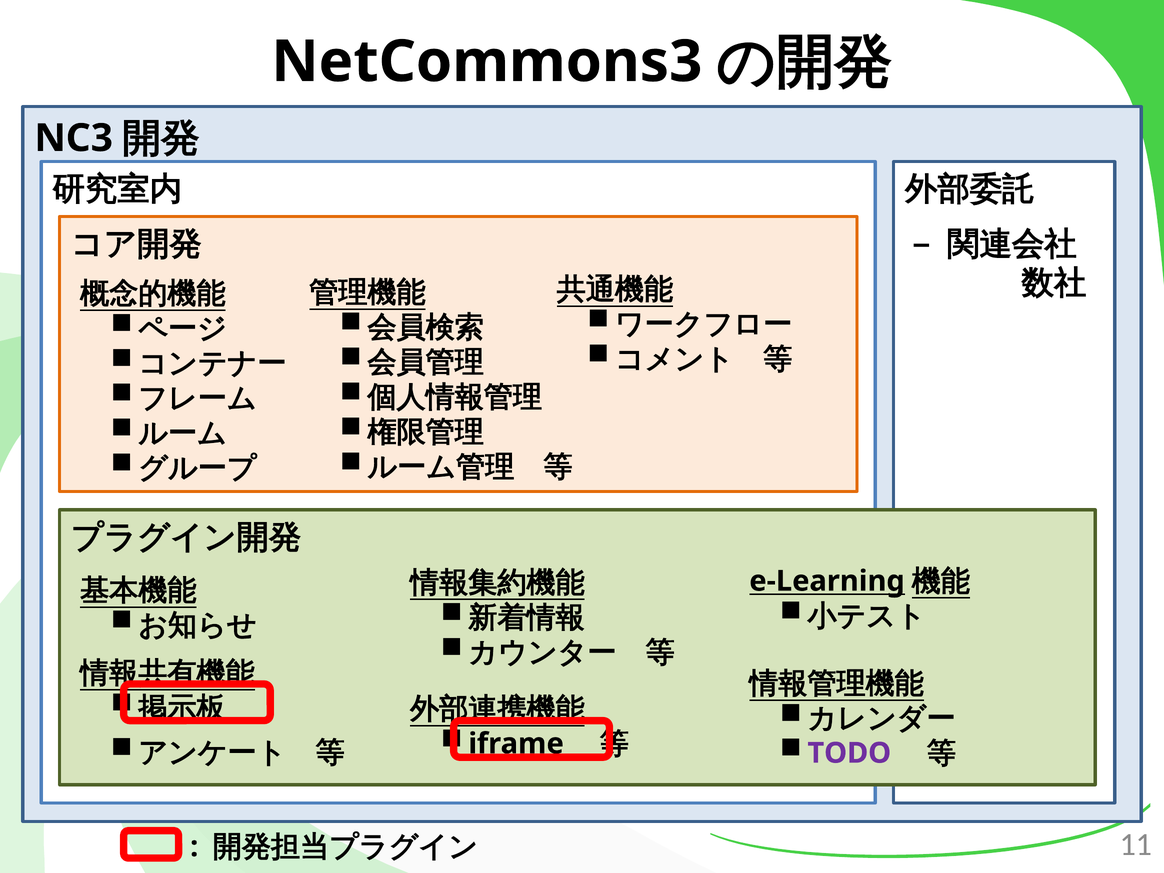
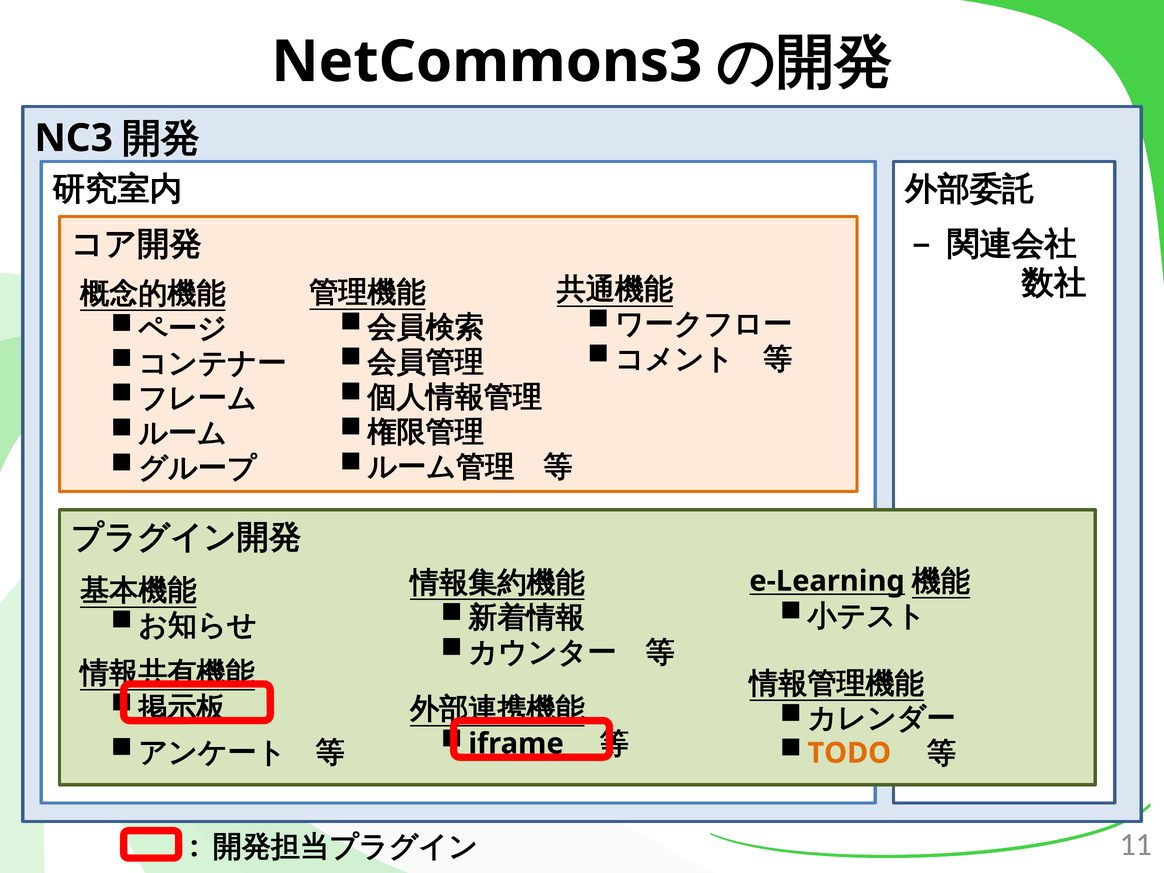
TODO colour: purple -> orange (849, 753)
